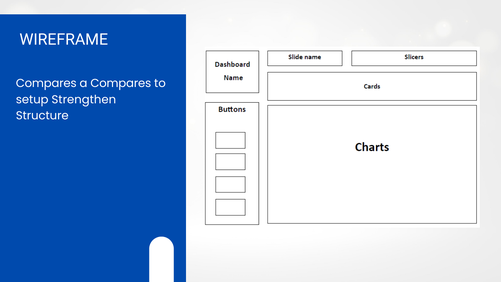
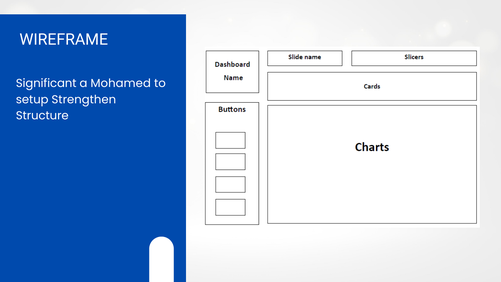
Compares: Compares -> Significant (46, 83)
a Compares: Compares -> Mohamed (121, 83)
